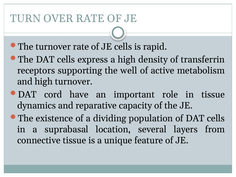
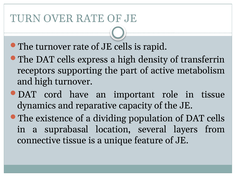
well: well -> part (129, 71)
